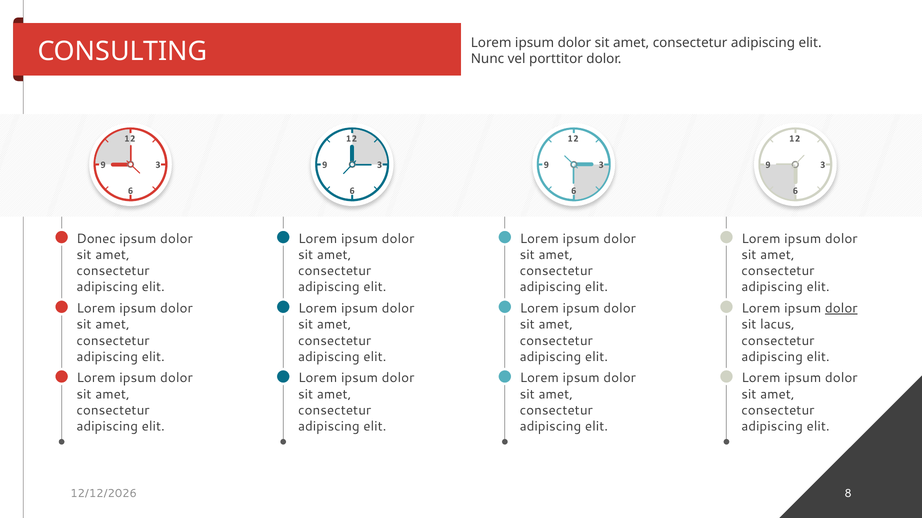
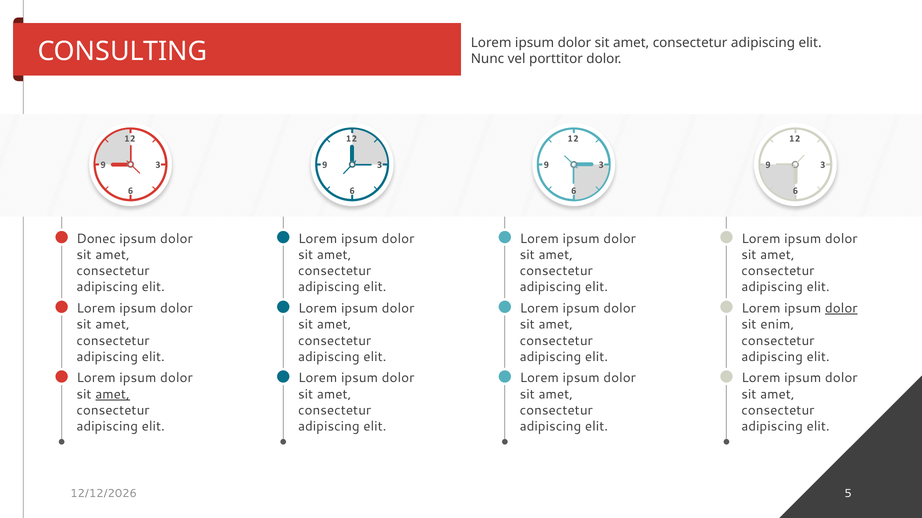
lacus: lacus -> enim (777, 325)
amet underline: none -> present (113, 395)
8: 8 -> 5 (848, 494)
